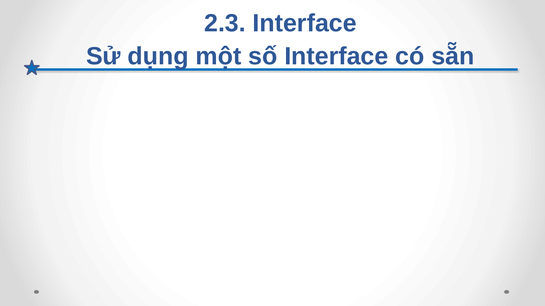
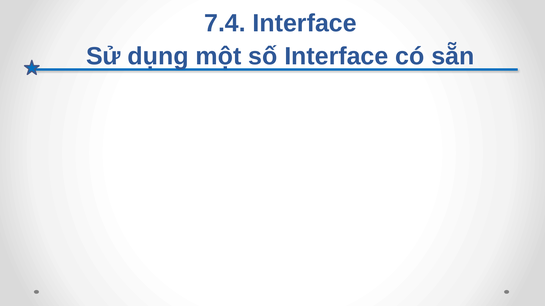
2.3: 2.3 -> 7.4 (225, 23)
